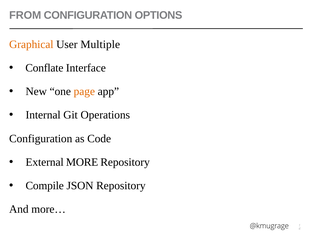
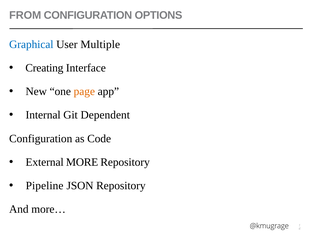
Graphical colour: orange -> blue (31, 44)
Conflate: Conflate -> Creating (44, 68)
Operations: Operations -> Dependent (105, 115)
Compile: Compile -> Pipeline (45, 186)
